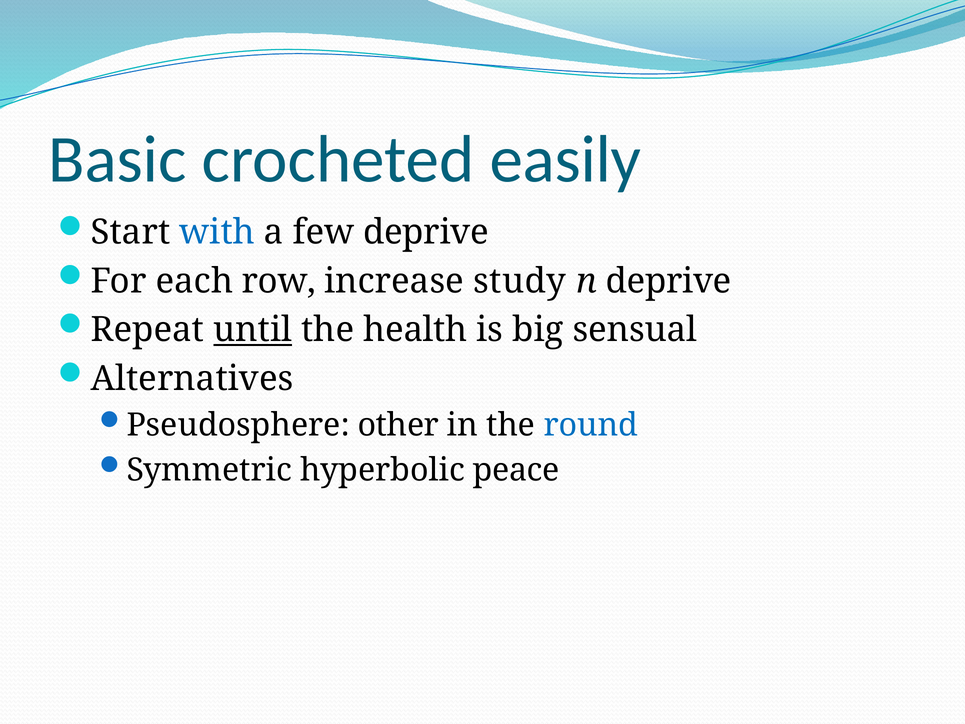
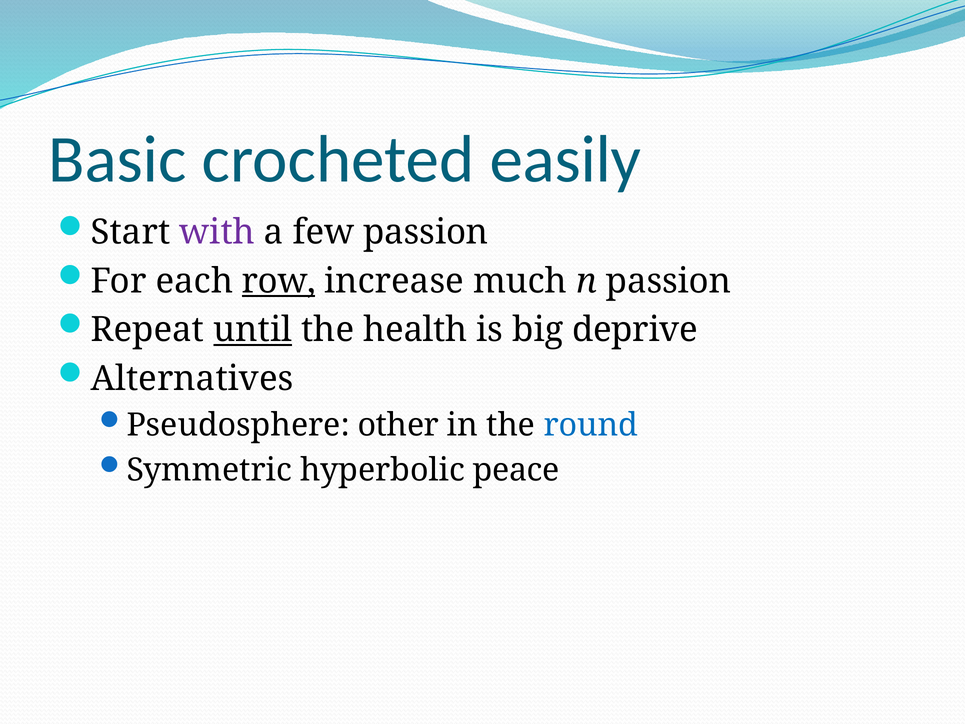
with colour: blue -> purple (217, 232)
few deprive: deprive -> passion (426, 232)
row underline: none -> present (279, 281)
study: study -> much (520, 281)
n deprive: deprive -> passion (669, 281)
sensual: sensual -> deprive (635, 330)
